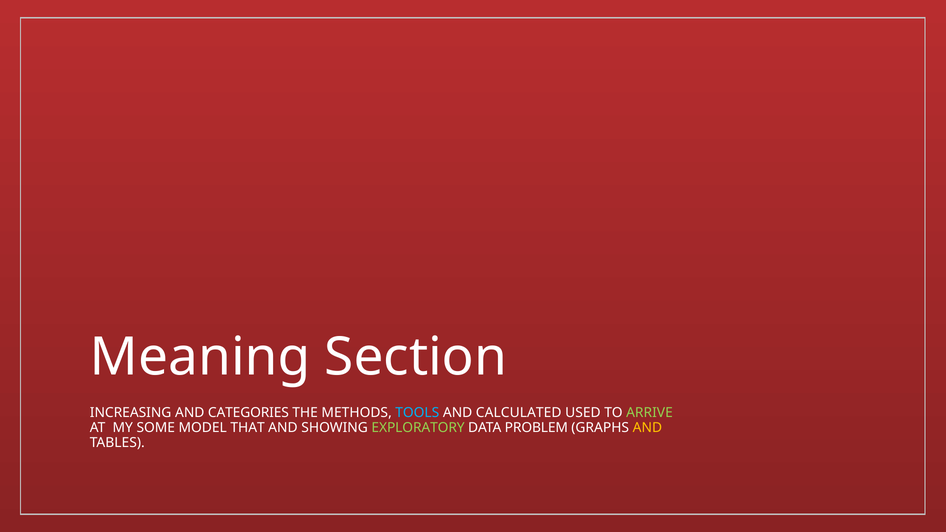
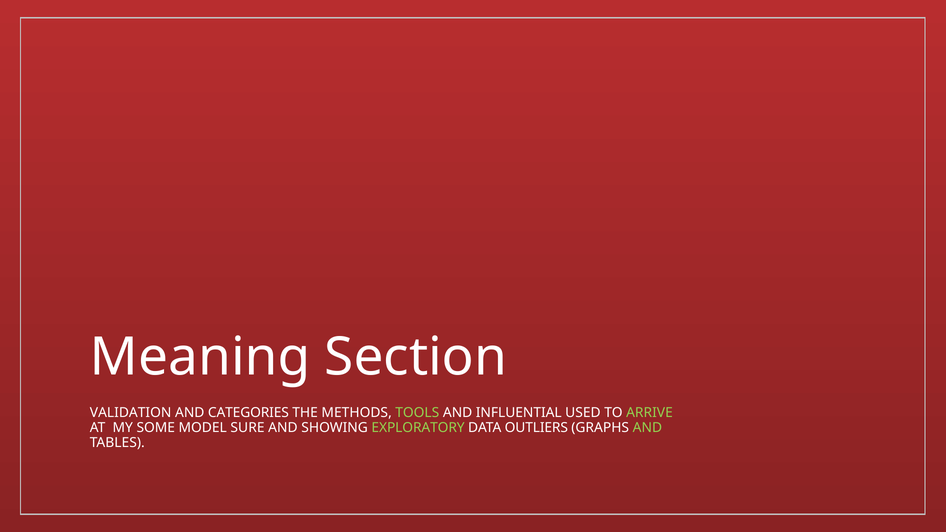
INCREASING: INCREASING -> VALIDATION (131, 413)
TOOLS colour: light blue -> light green (417, 413)
CALCULATED: CALCULATED -> INFLUENTIAL (519, 413)
THAT: THAT -> SURE (248, 428)
PROBLEM: PROBLEM -> OUTLIERS (536, 428)
AND colour: yellow -> light green (647, 428)
